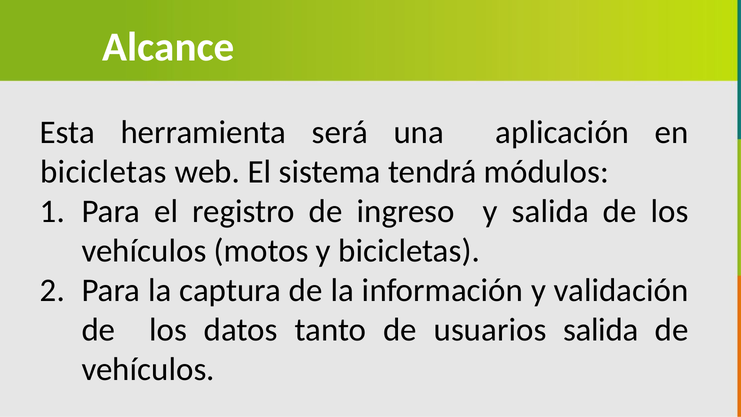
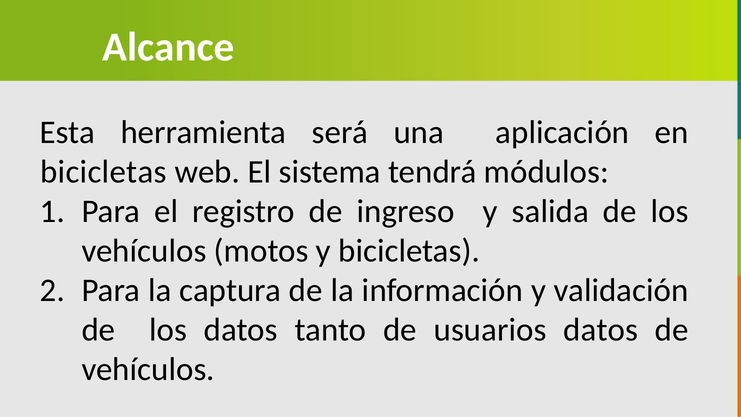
usuarios salida: salida -> datos (601, 330)
